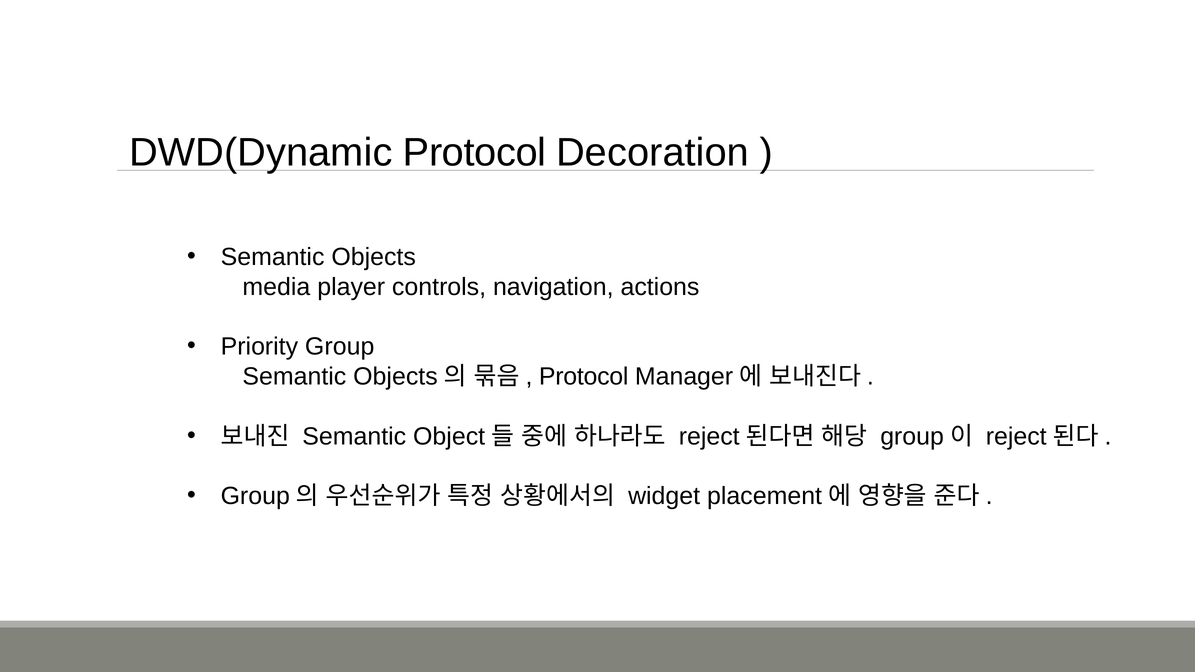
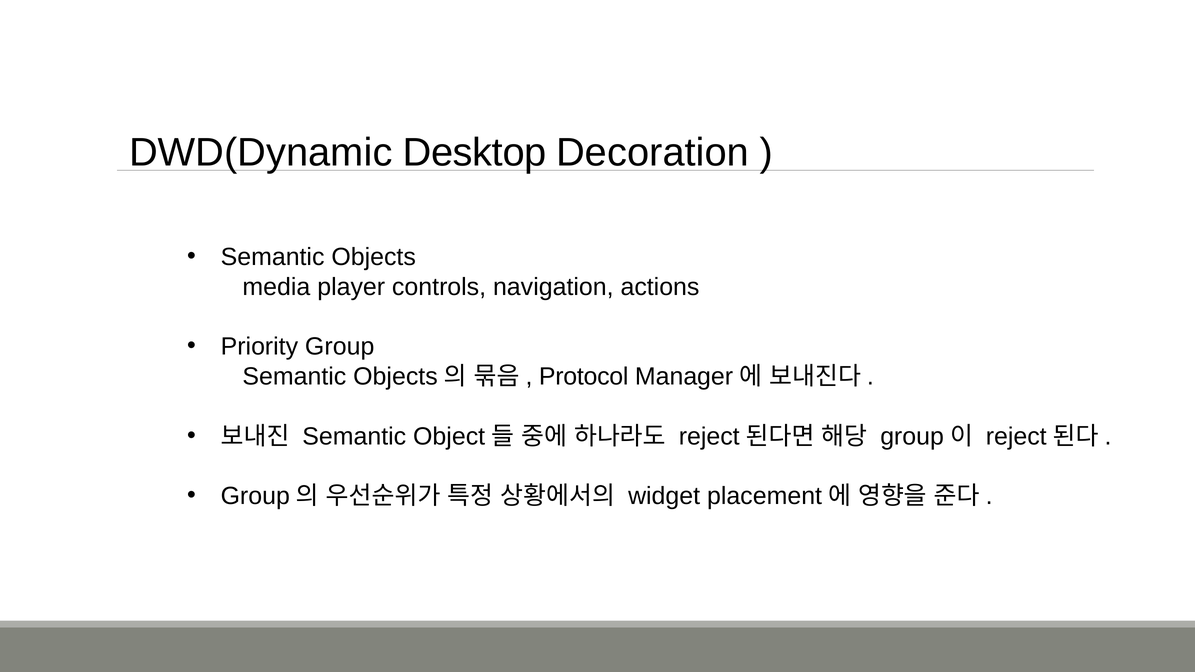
DWD(Dynamic Protocol: Protocol -> Desktop (475, 153)
